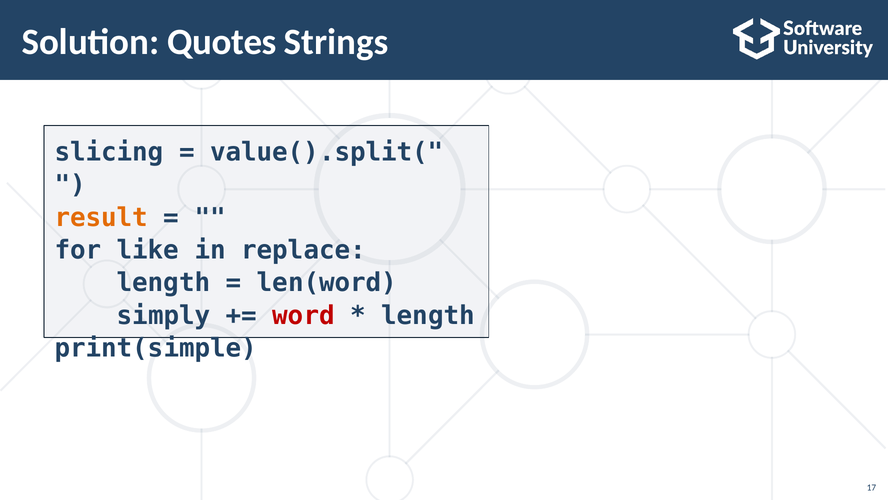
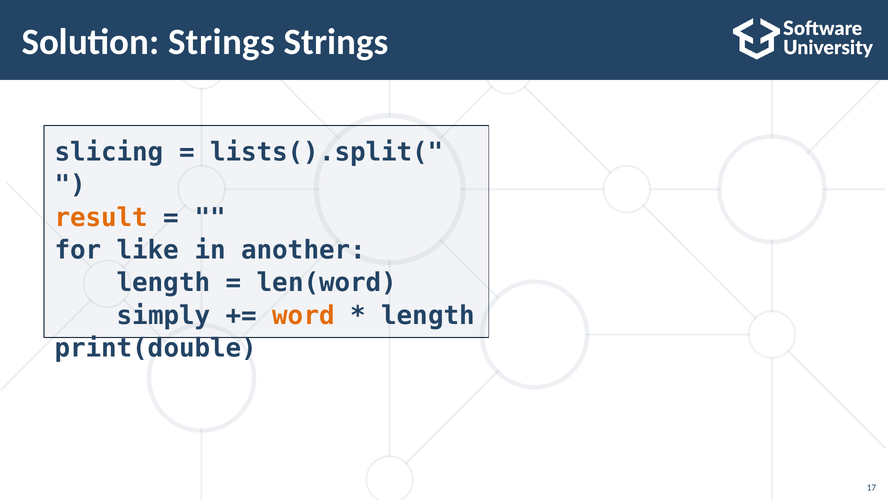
Solution Quotes: Quotes -> Strings (221, 42)
value().split(: value().split( -> lists().split( (327, 152)
replace: replace -> another (304, 250)
word colour: red -> orange (304, 315)
print(simple: print(simple -> print(double (156, 348)
